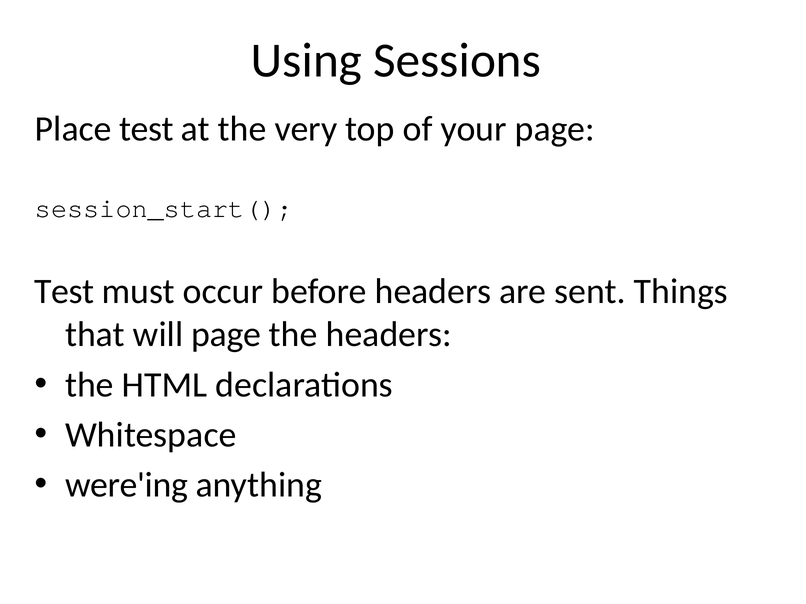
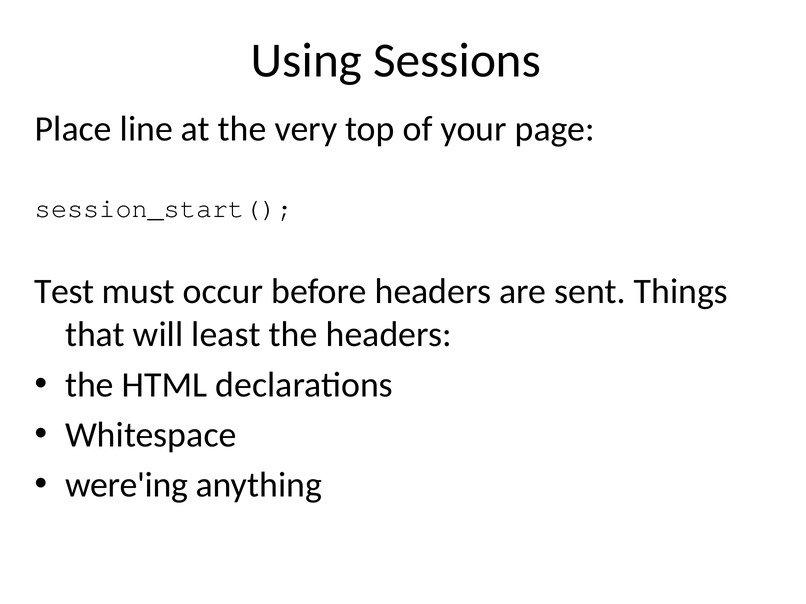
Place test: test -> line (146, 129)
will page: page -> least (226, 335)
